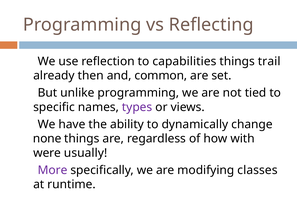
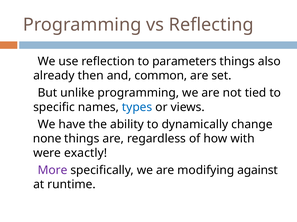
capabilities: capabilities -> parameters (185, 61)
trail: trail -> also (269, 61)
types colour: purple -> blue (137, 107)
usually: usually -> exactly (86, 153)
classes: classes -> against (258, 171)
